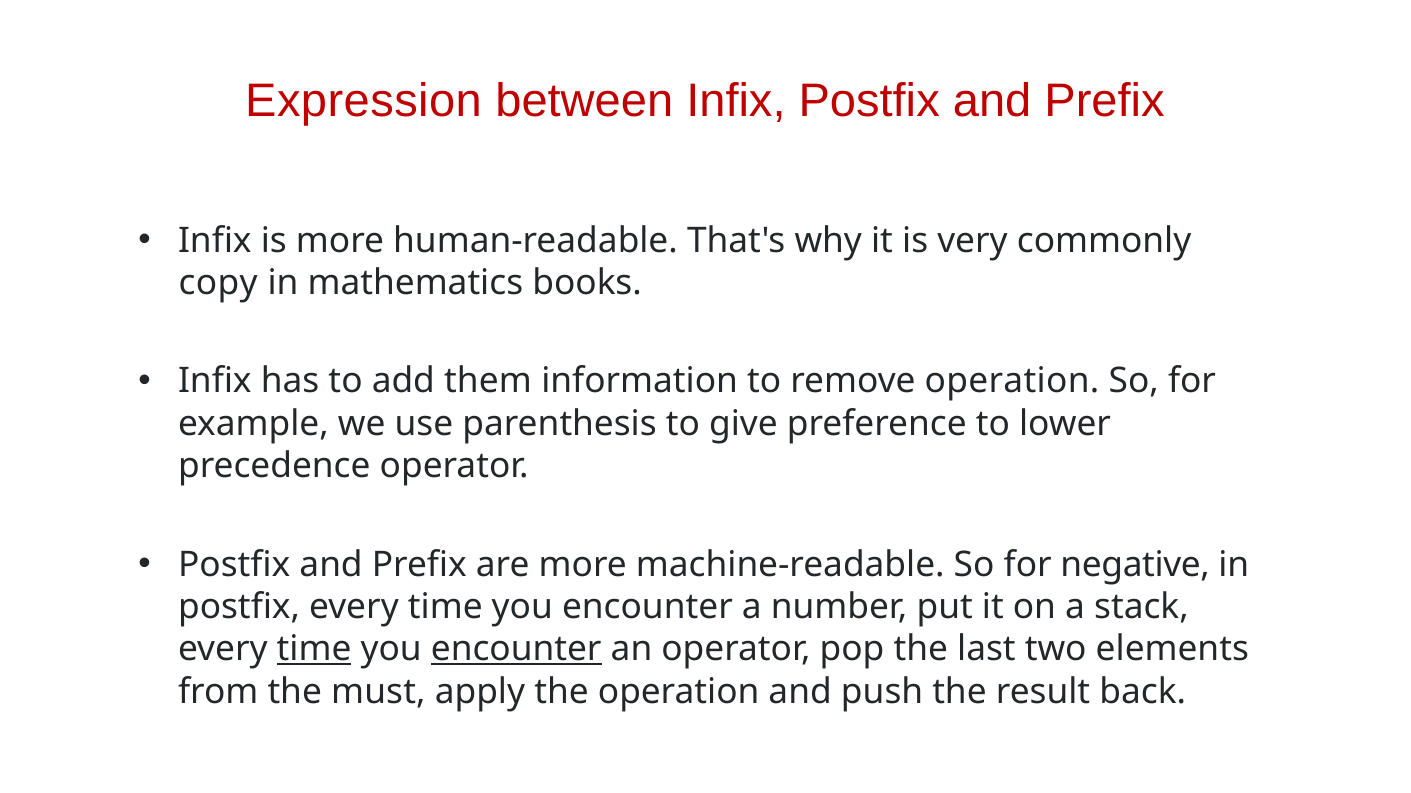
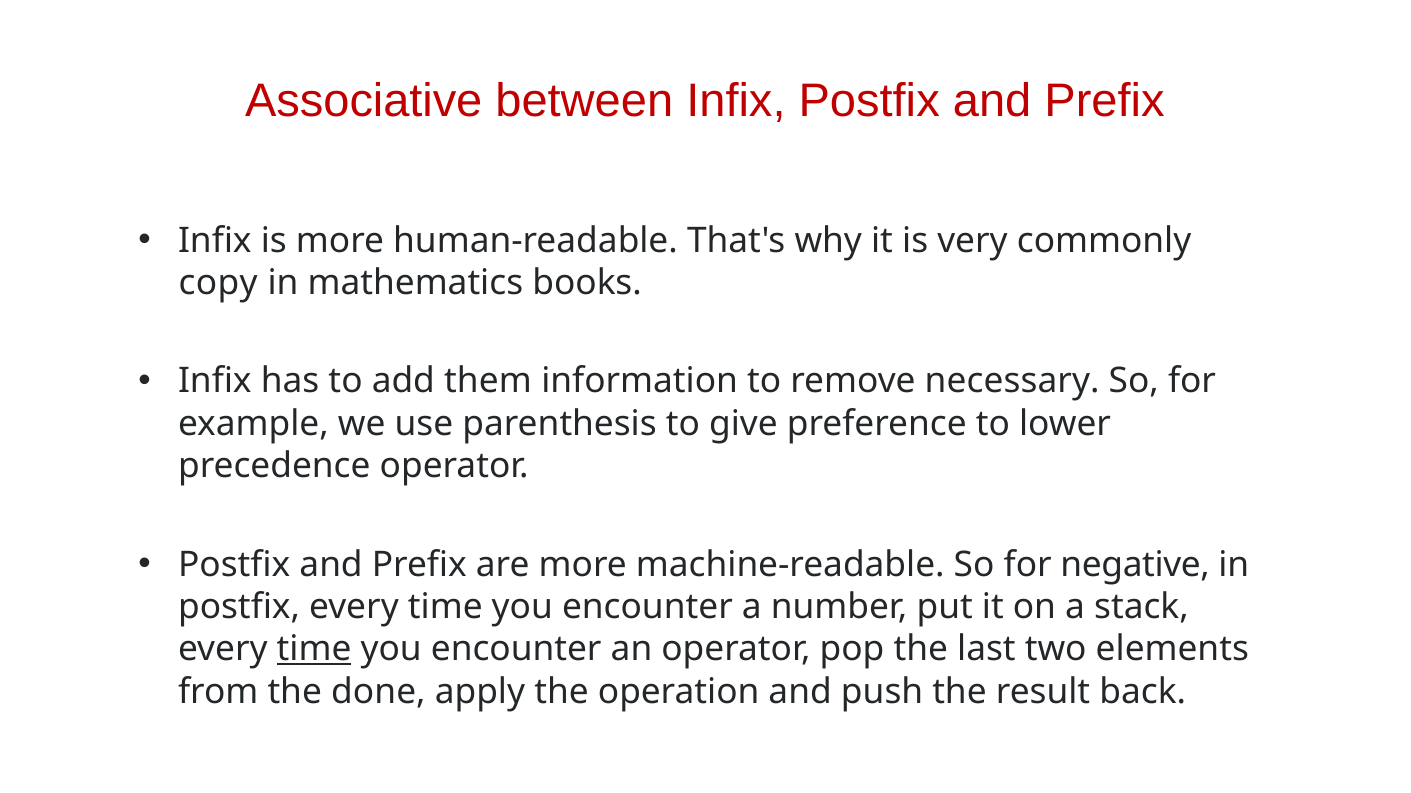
Expression: Expression -> Associative (364, 101)
remove operation: operation -> necessary (1012, 382)
encounter underline: present -> none (516, 650)
must: must -> done (378, 692)
